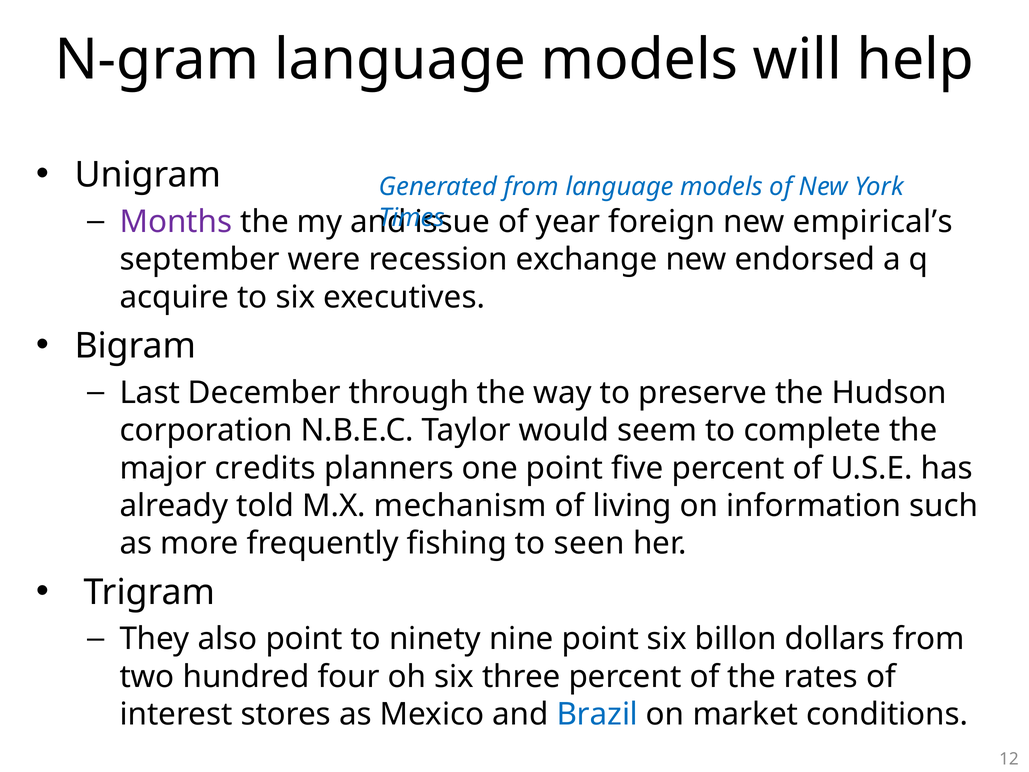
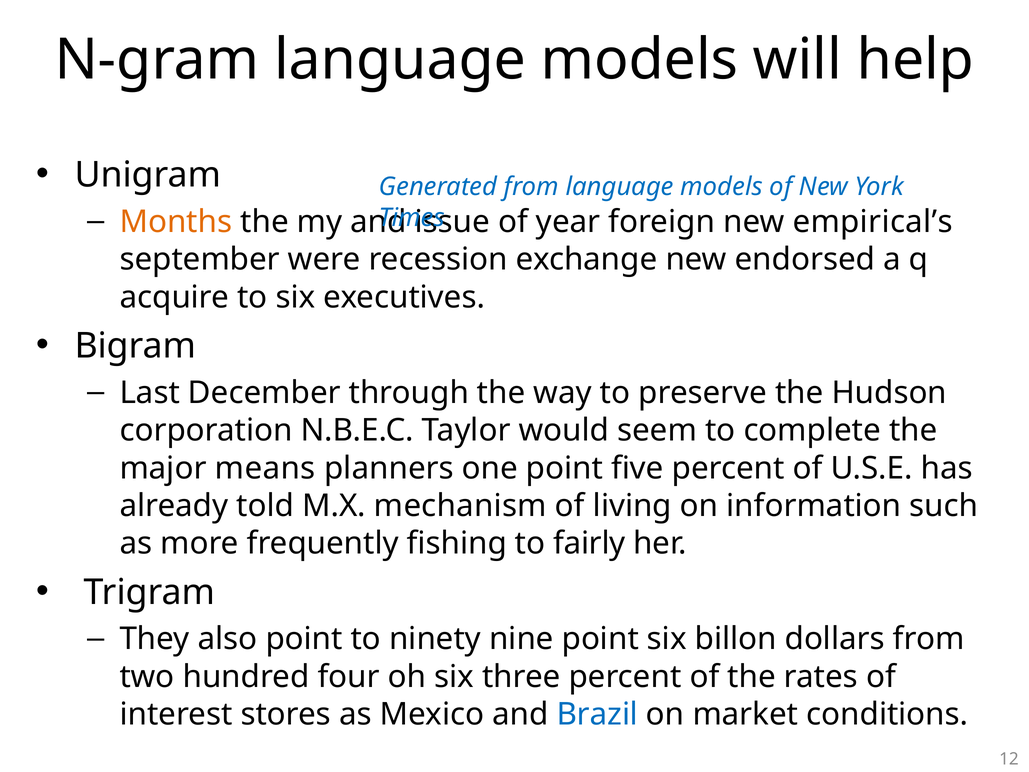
Months colour: purple -> orange (176, 222)
credits: credits -> means (265, 468)
seen: seen -> fairly (589, 543)
